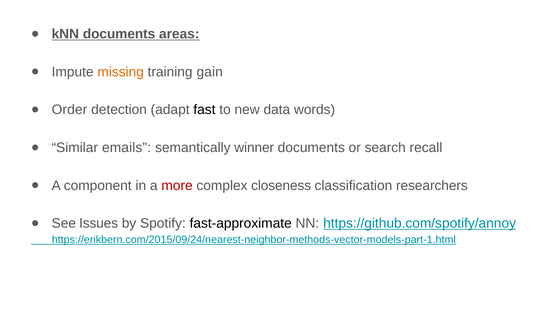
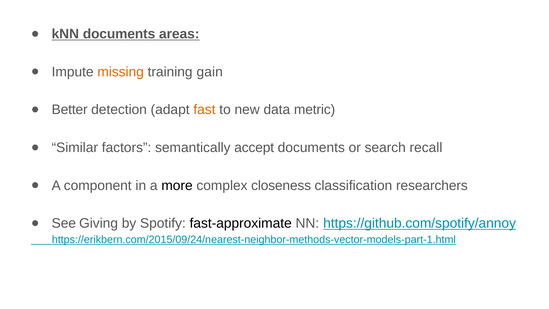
Order: Order -> Better (70, 110)
fast colour: black -> orange (204, 110)
words: words -> metric (315, 110)
emails: emails -> factors (127, 148)
winner: winner -> accept (254, 148)
more colour: red -> black (177, 185)
Issues: Issues -> Giving (99, 223)
